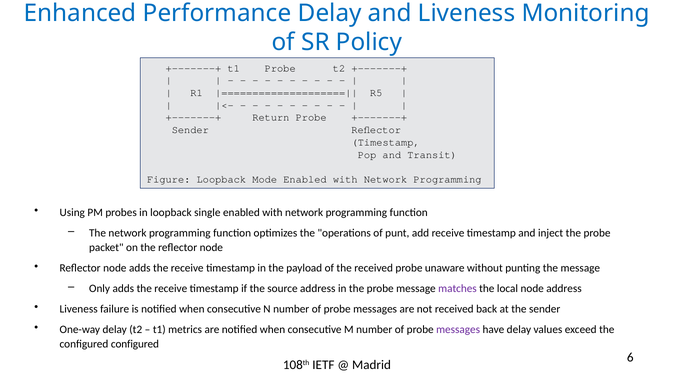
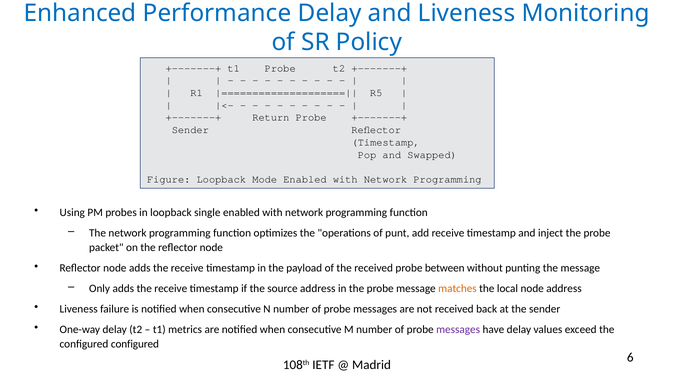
Transit: Transit -> Swapped (432, 155)
unaware: unaware -> between (445, 268)
matches colour: purple -> orange (457, 289)
